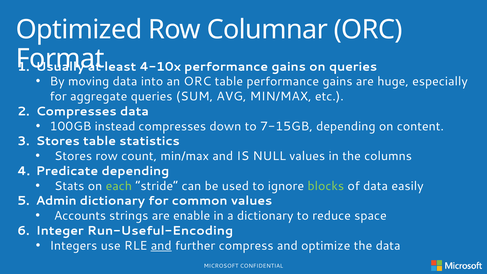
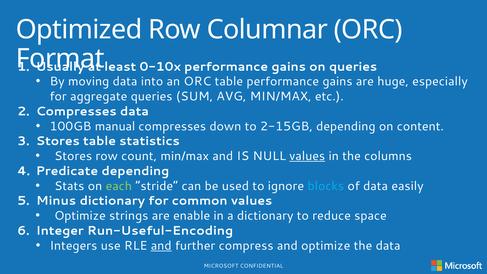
4-10x: 4-10x -> 0-10x (160, 67)
instead: instead -> manual (115, 126)
7-15GB: 7-15GB -> 2-15GB (286, 126)
values underline: none -> present (307, 156)
blocks colour: light green -> light blue (326, 186)
Admin: Admin -> Minus (56, 201)
Accounts: Accounts -> Optimize (80, 216)
